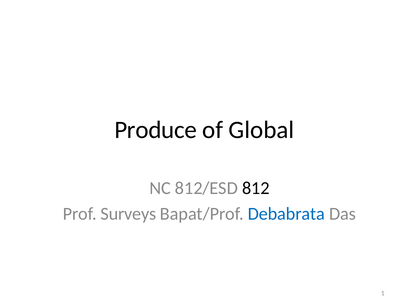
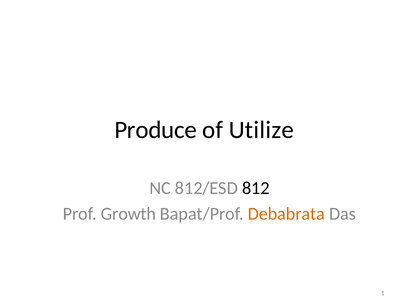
Global: Global -> Utilize (261, 130)
Surveys: Surveys -> Growth (128, 214)
Debabrata colour: blue -> orange (286, 214)
